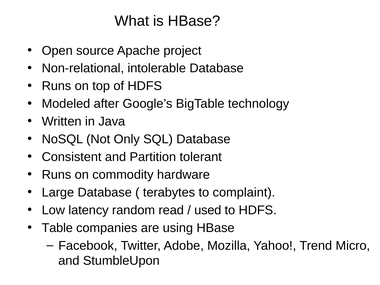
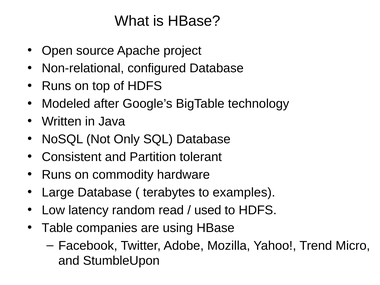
intolerable: intolerable -> configured (157, 68)
complaint: complaint -> examples (244, 192)
